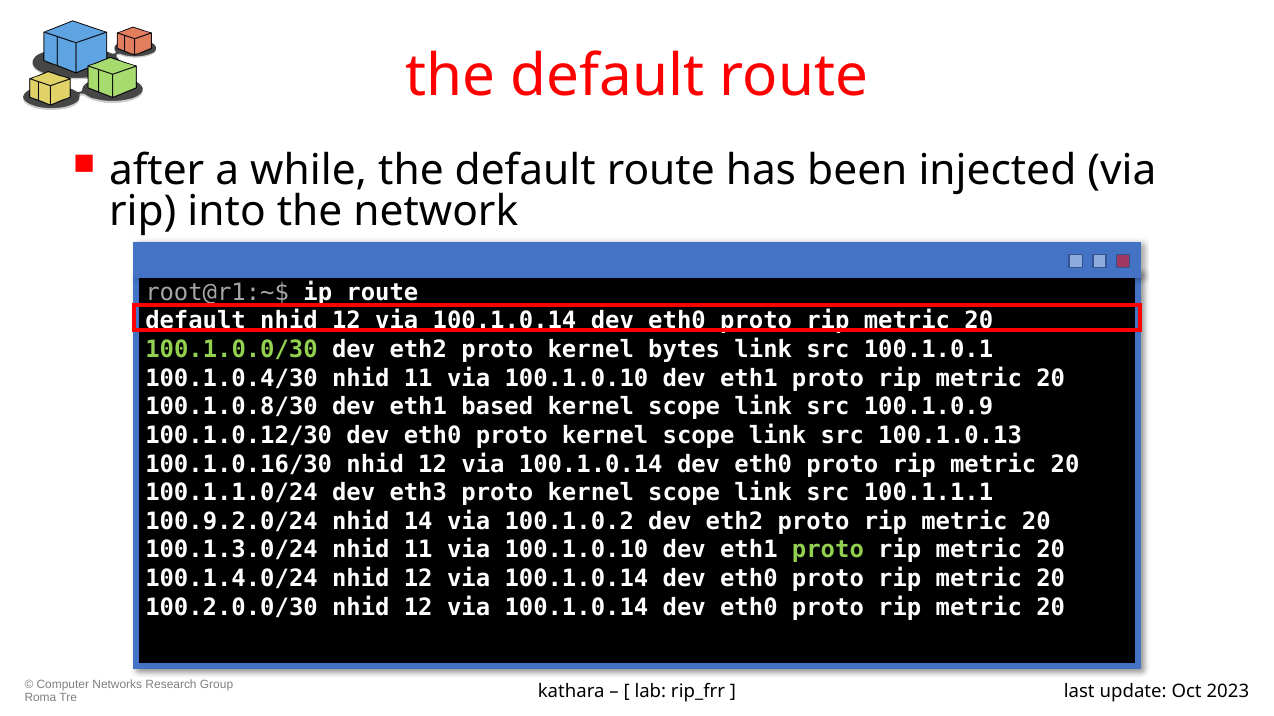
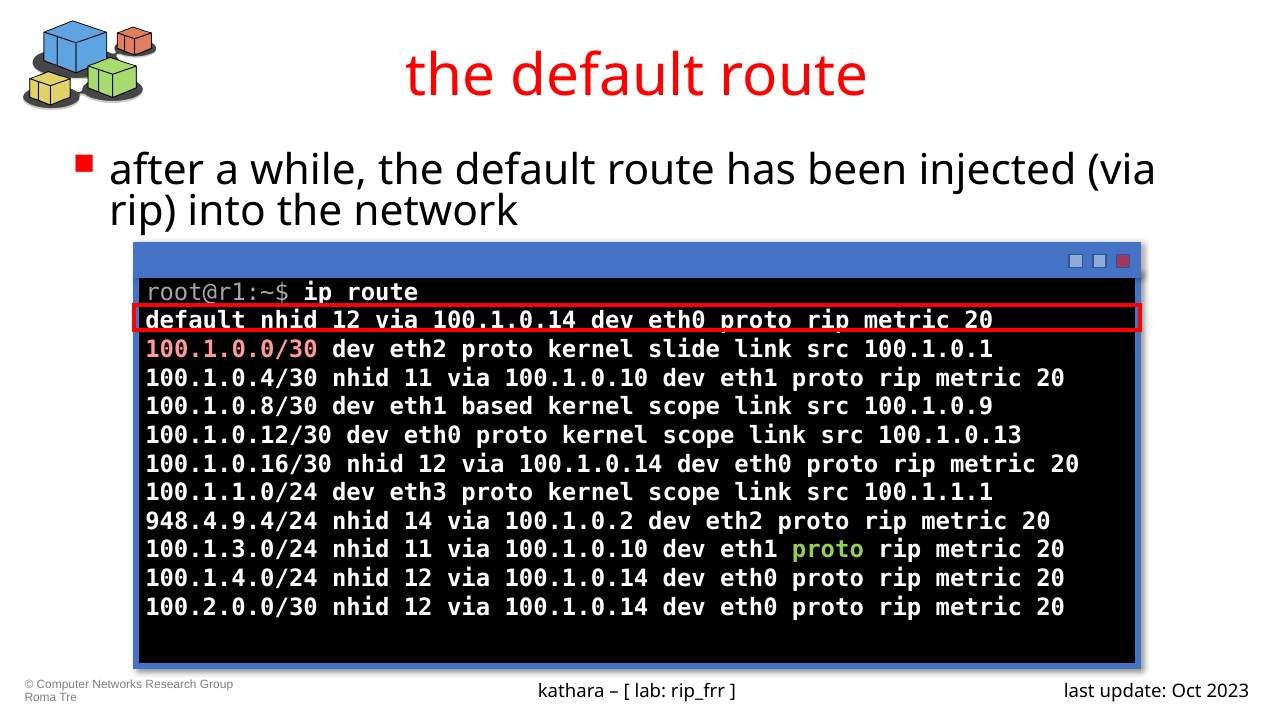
100.1.0.0/30 colour: light green -> pink (232, 350)
bytes: bytes -> slide (684, 350)
100.9.2.0/24: 100.9.2.0/24 -> 948.4.9.4/24 (232, 522)
